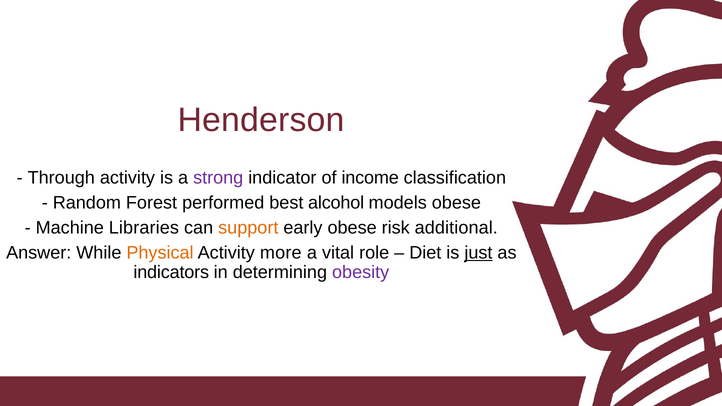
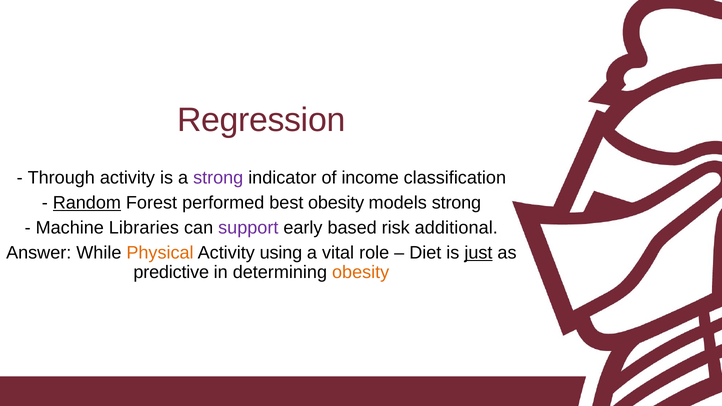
Henderson: Henderson -> Regression (261, 120)
Random underline: none -> present (87, 203)
best alcohol: alcohol -> obesity (336, 203)
models obese: obese -> strong (456, 203)
support colour: orange -> purple (248, 228)
early obese: obese -> based (352, 228)
more: more -> using (281, 253)
indicators: indicators -> predictive (171, 273)
obesity colour: purple -> orange (361, 273)
